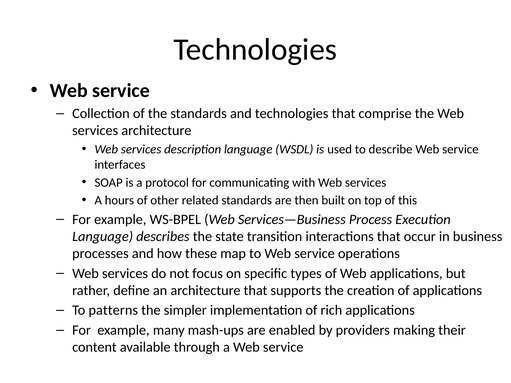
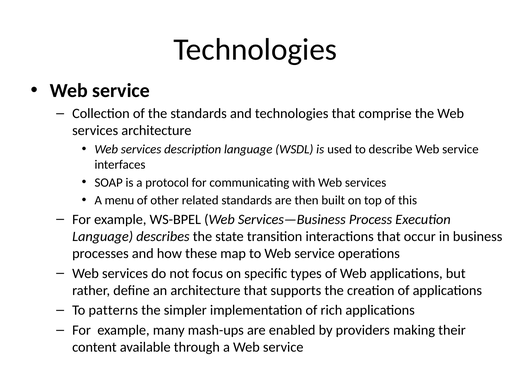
hours: hours -> menu (119, 200)
